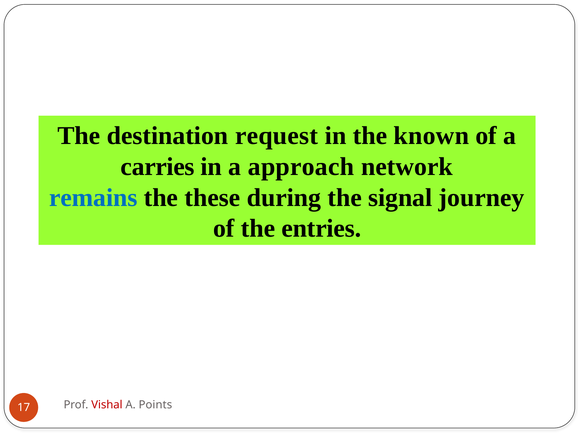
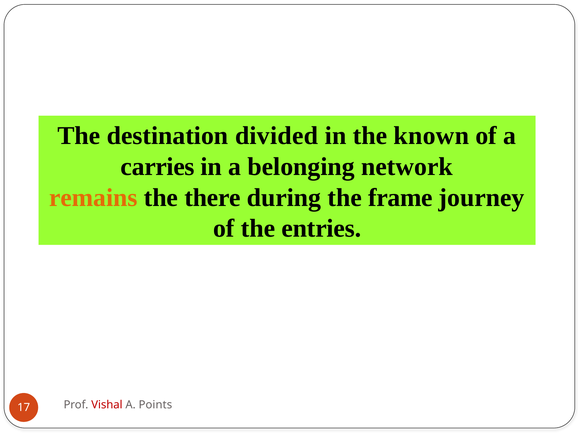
request: request -> divided (277, 136)
approach: approach -> belonging (301, 167)
remains colour: blue -> orange (93, 198)
these: these -> there (213, 198)
signal: signal -> frame (400, 198)
